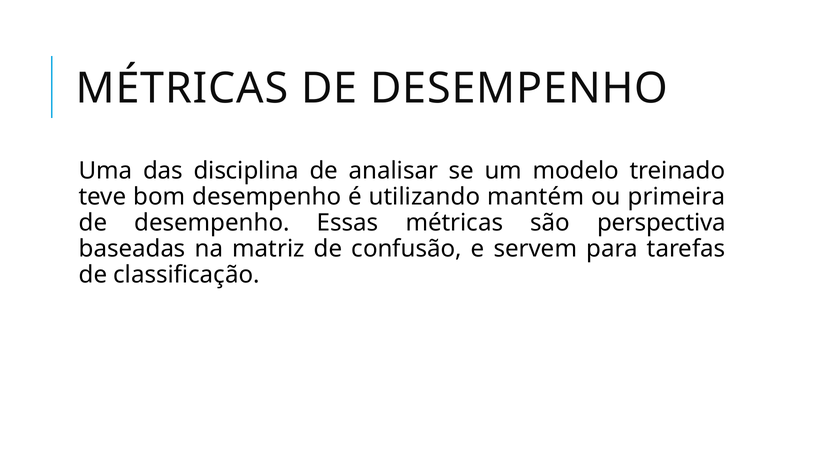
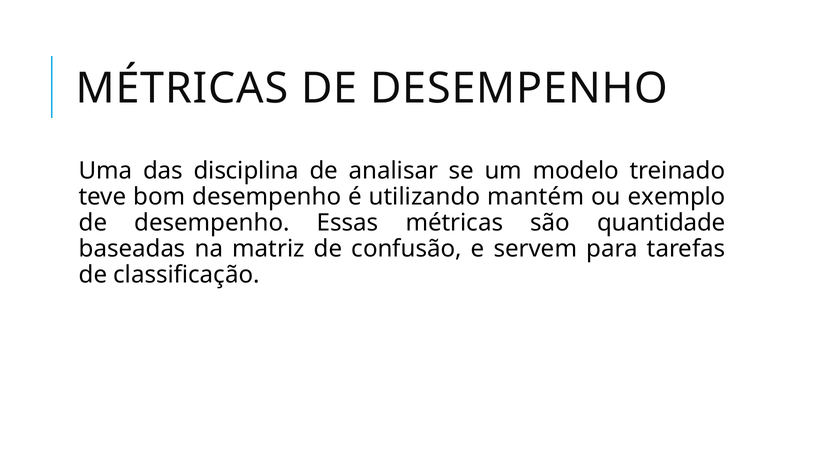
primeira: primeira -> exemplo (677, 197)
perspectiva: perspectiva -> quantidade (661, 223)
